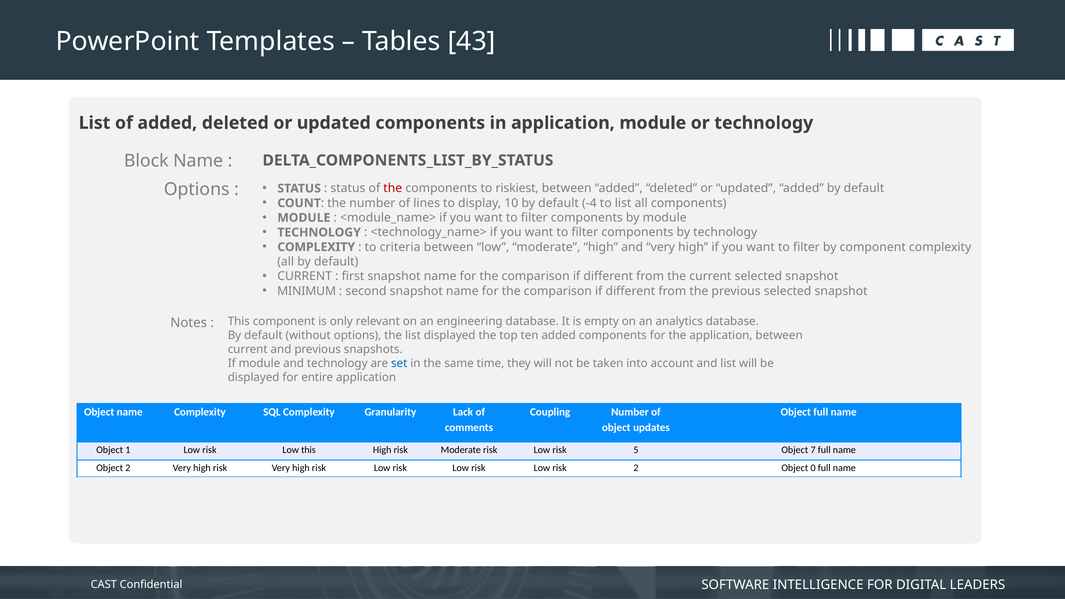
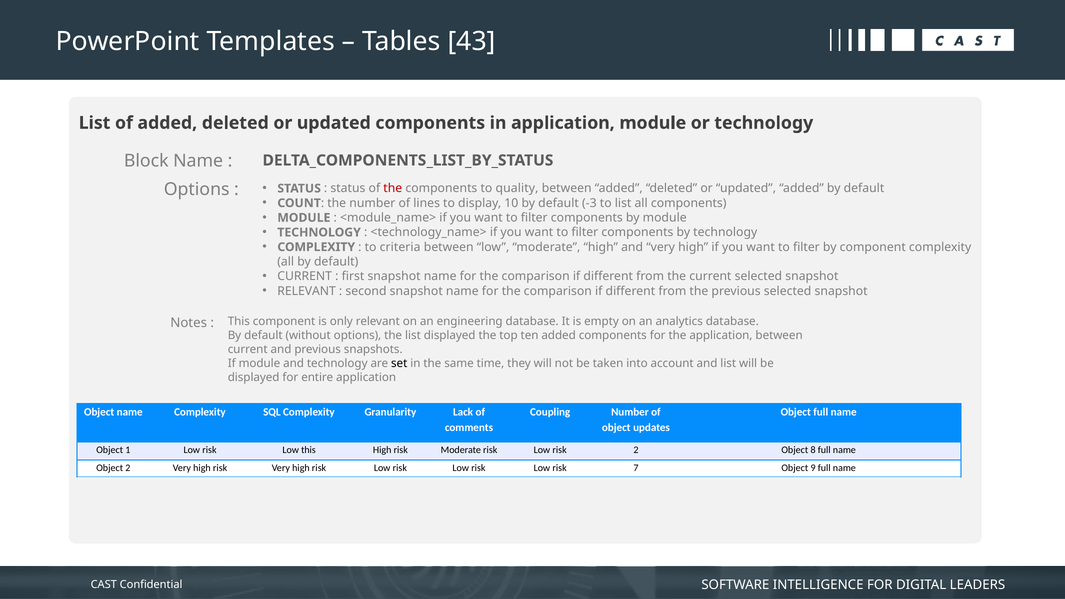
riskiest: riskiest -> quality (517, 188)
-4: -4 -> -3 (589, 203)
MINIMUM: MINIMUM -> RELEVANT (307, 291)
set colour: blue -> black (399, 364)
risk 5: 5 -> 2 (636, 450)
7: 7 -> 8 (813, 450)
risk 2: 2 -> 7 (636, 468)
0: 0 -> 9 (813, 468)
